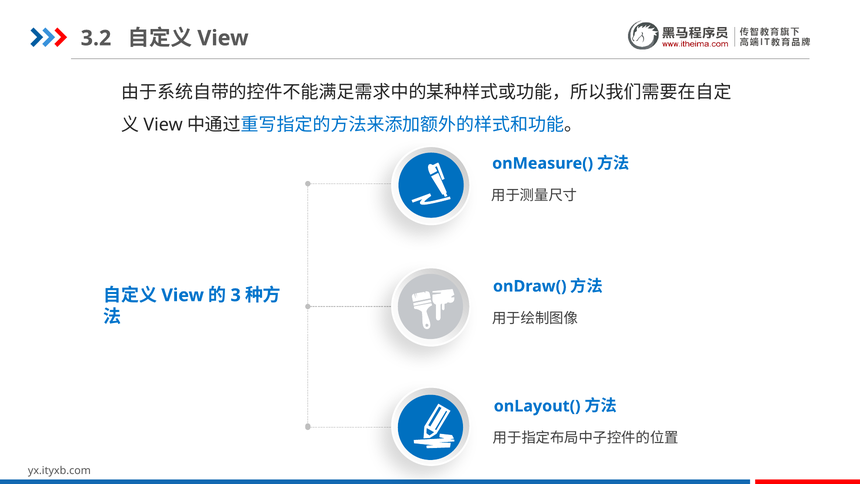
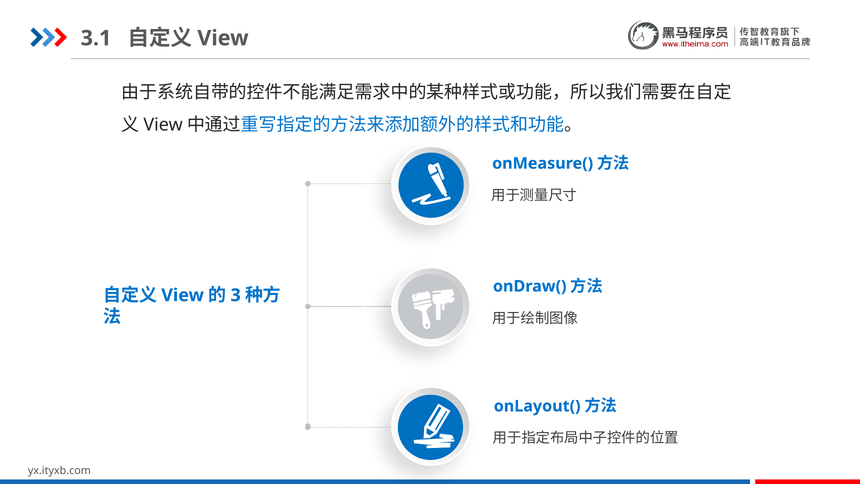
3.2: 3.2 -> 3.1 (96, 38)
